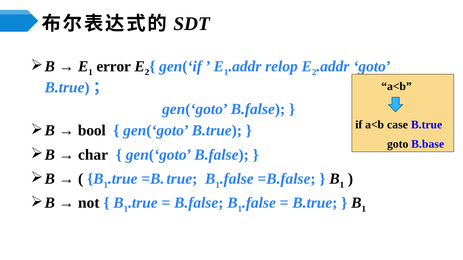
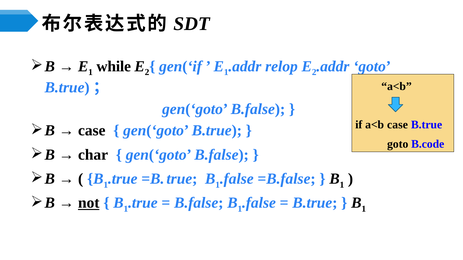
error: error -> while (114, 66)
bool: bool -> case (92, 131)
B.base: B.base -> B.code (428, 144)
not underline: none -> present (89, 203)
